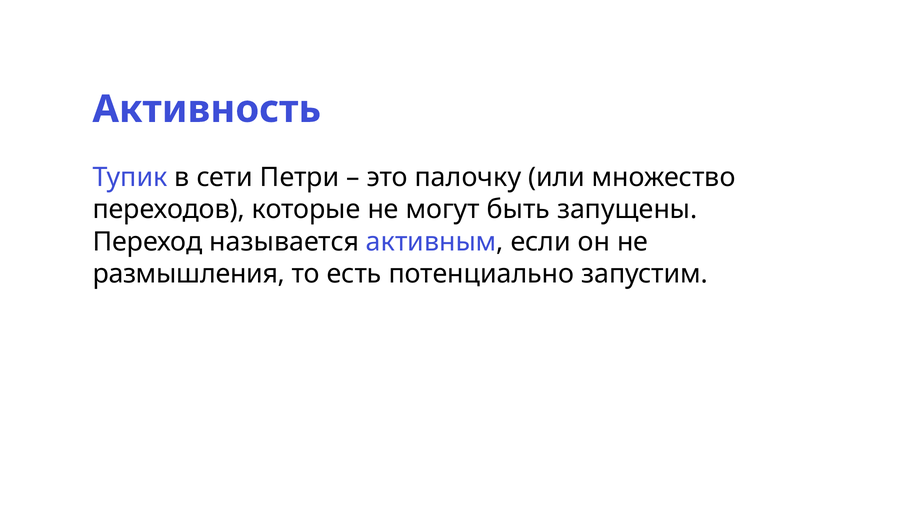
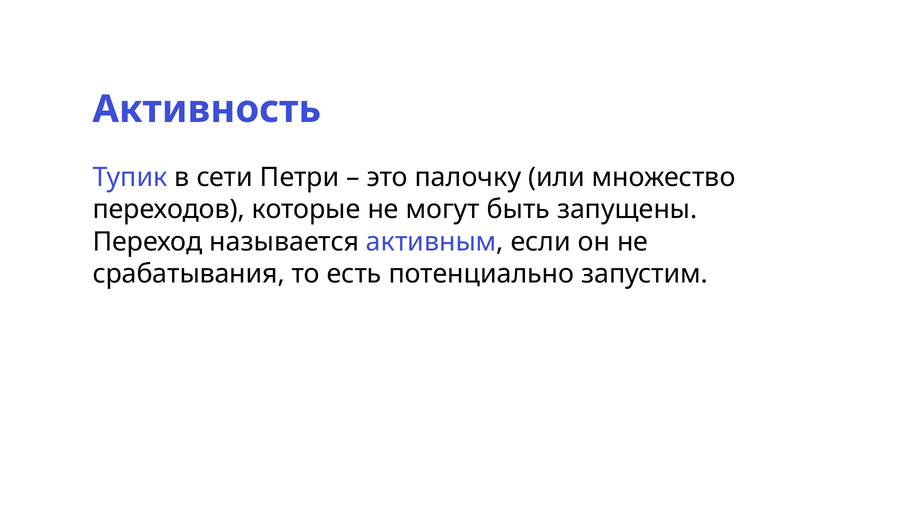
размышления: размышления -> срабатывания (189, 274)
